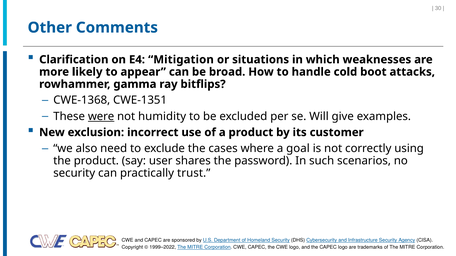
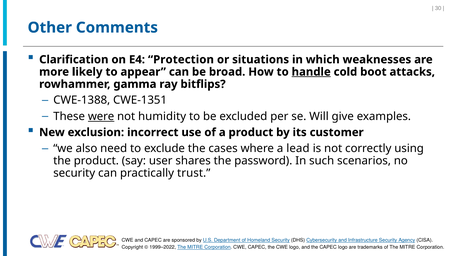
Mitigation: Mitigation -> Protection (181, 60)
handle underline: none -> present (311, 72)
CWE-1368: CWE-1368 -> CWE-1388 (82, 100)
goal: goal -> lead (298, 149)
